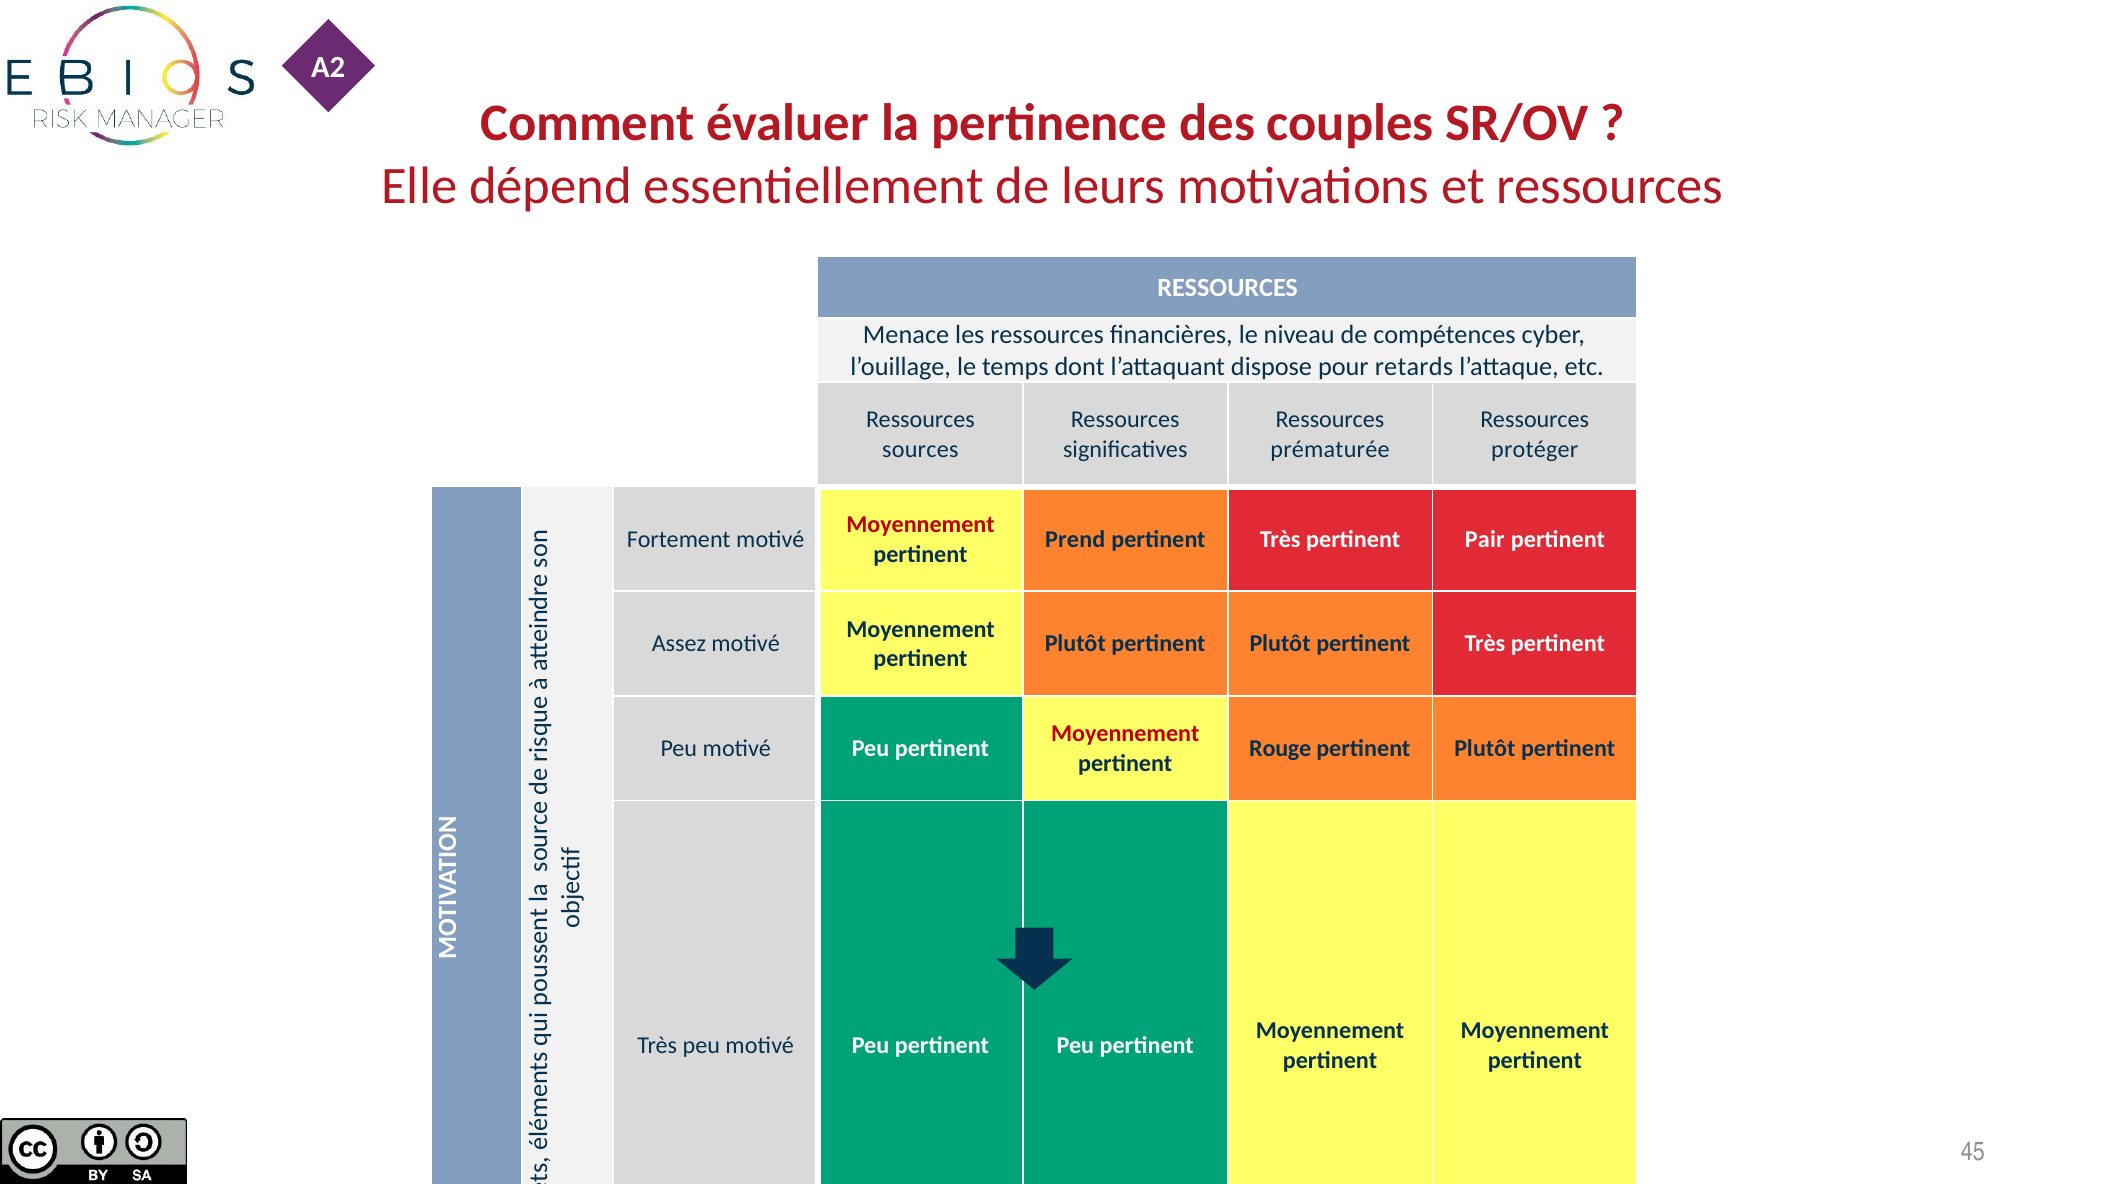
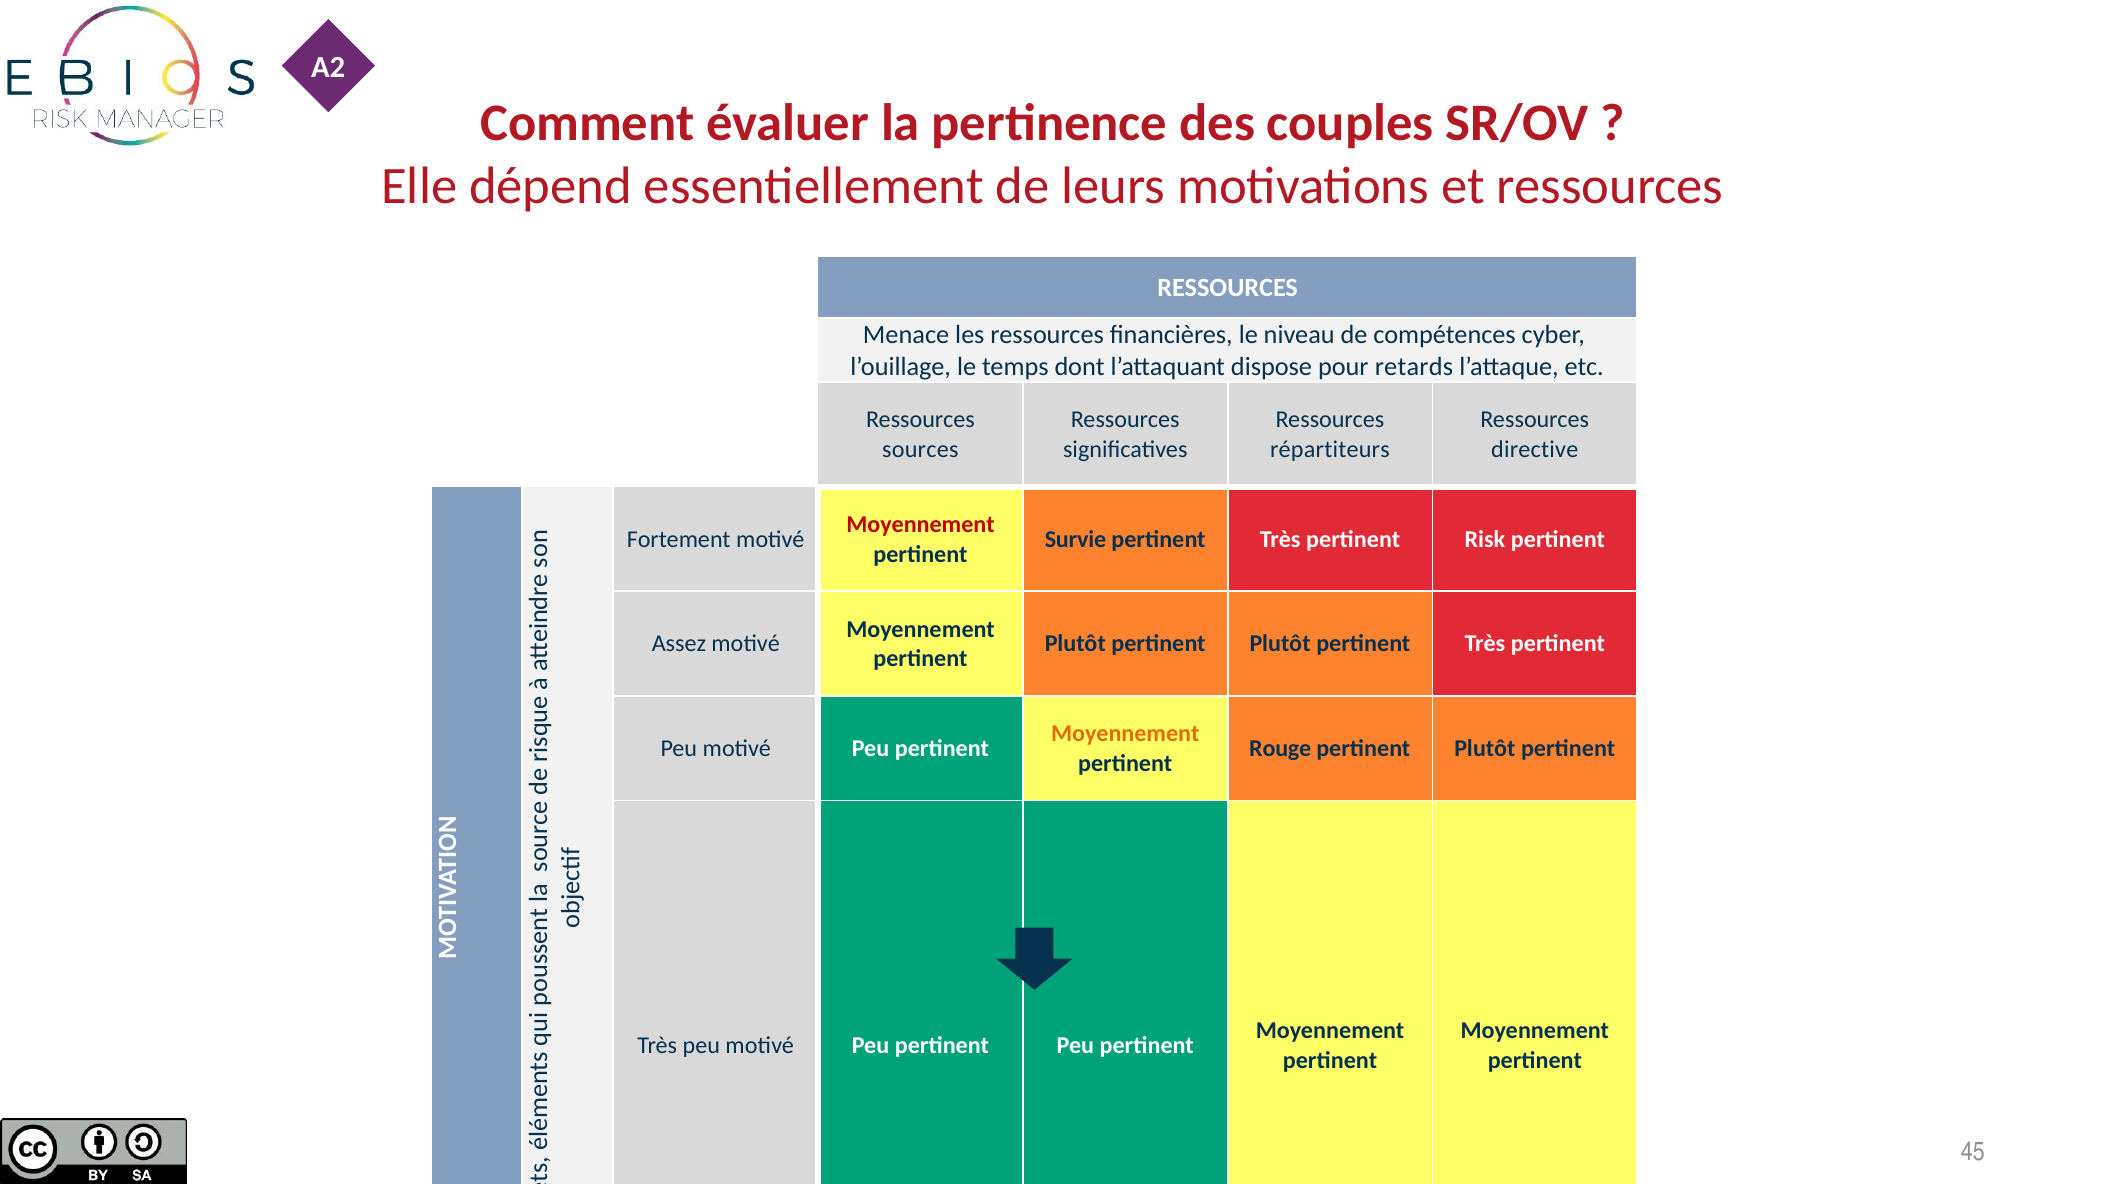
prématurée: prématurée -> répartiteurs (1330, 450)
protéger: protéger -> directive (1535, 450)
Prend: Prend -> Survie (1075, 540)
pertinent Pair: Pair -> Risk (1485, 540)
Moyennement colour: red -> orange (1125, 734)
